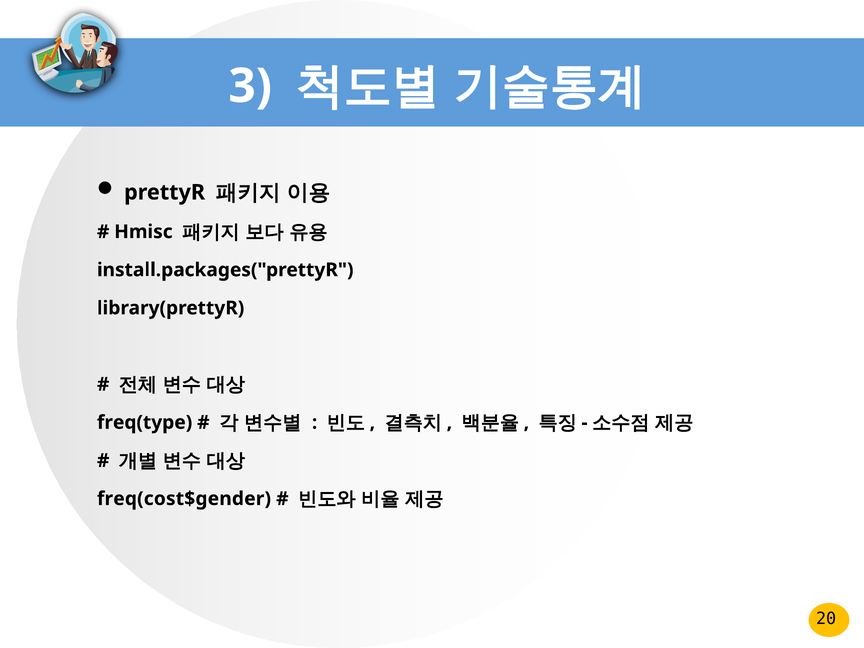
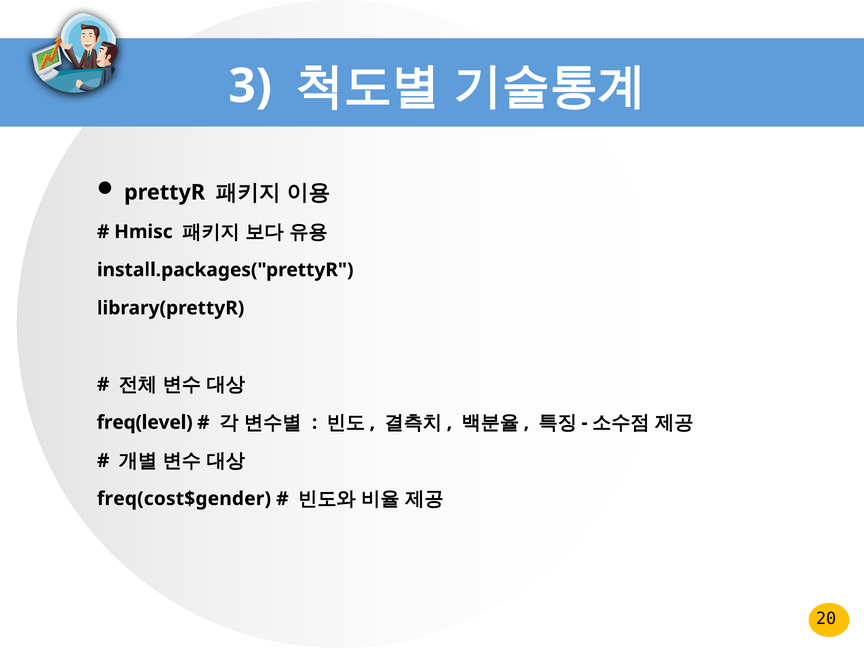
freq(type: freq(type -> freq(level (145, 422)
